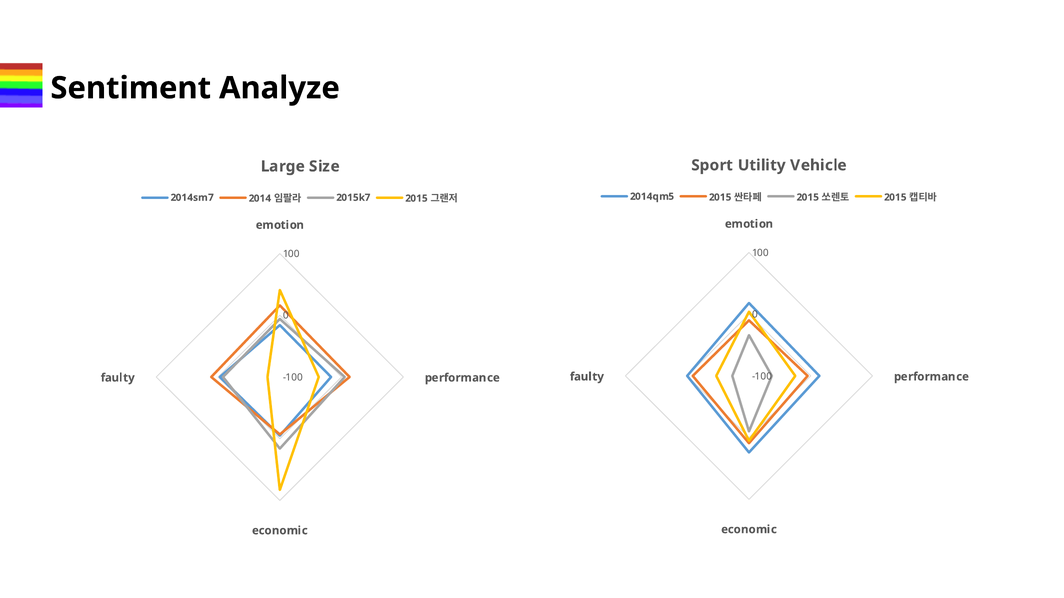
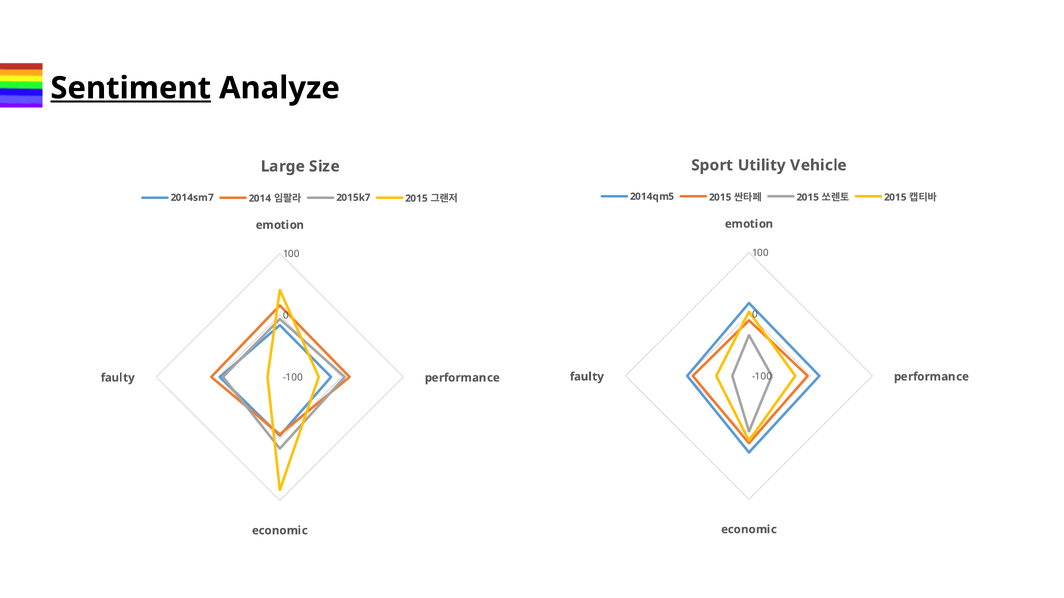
Sentiment underline: none -> present (131, 88)
